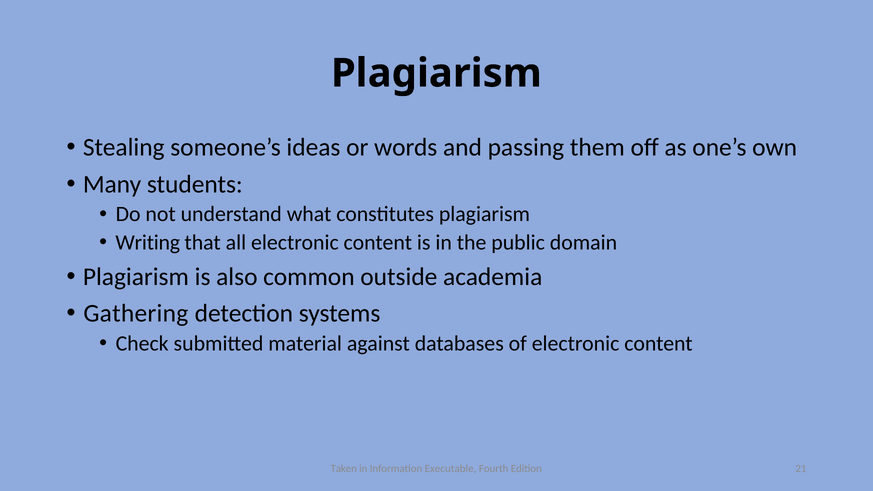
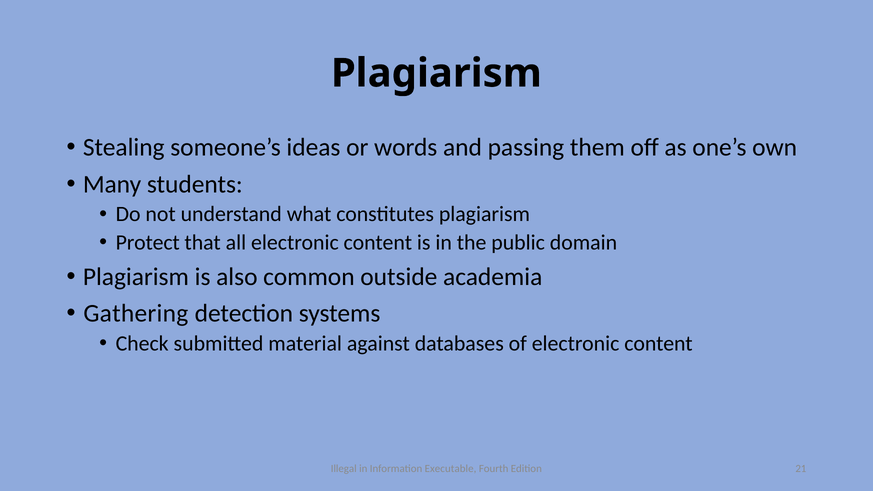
Writing: Writing -> Protect (148, 242)
Taken: Taken -> Illegal (344, 469)
